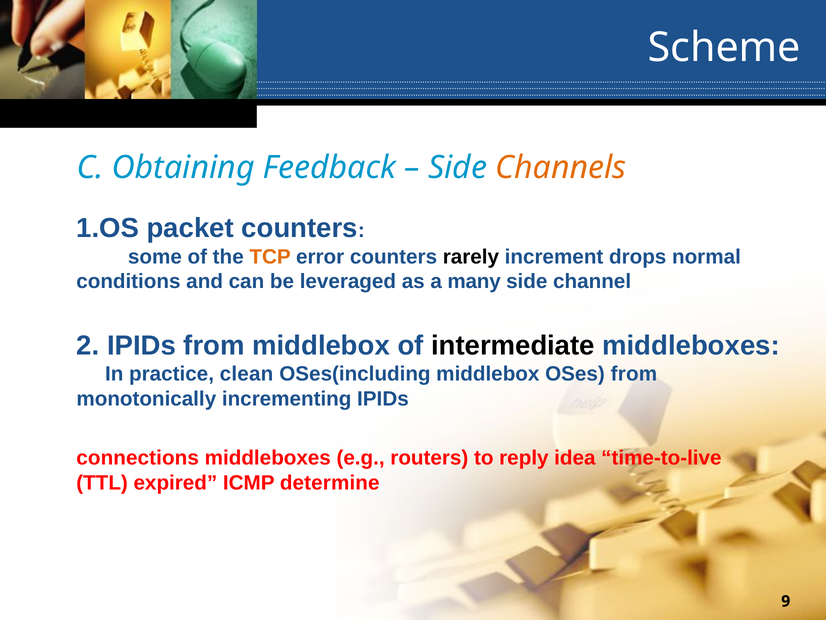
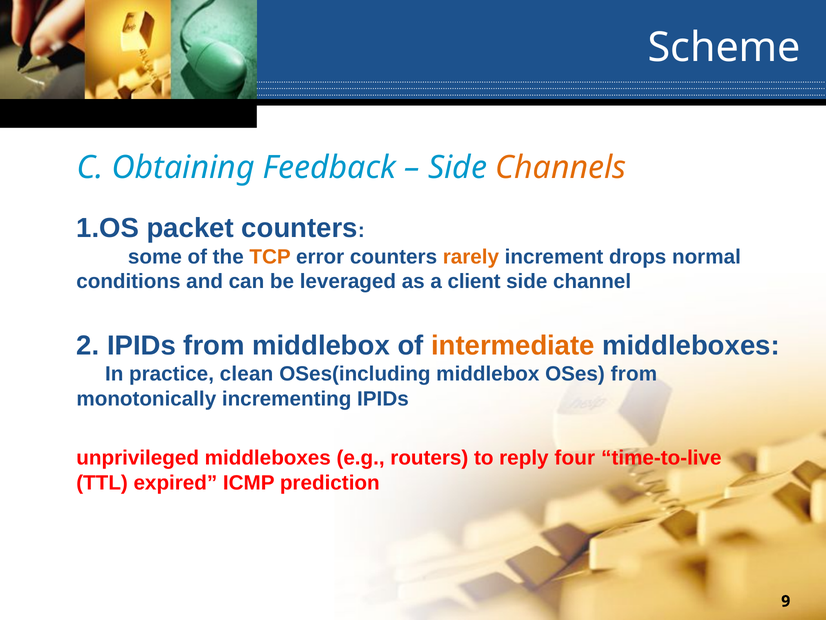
rarely colour: black -> orange (471, 257)
many: many -> client (474, 281)
intermediate colour: black -> orange (513, 345)
connections: connections -> unprivileged (138, 458)
idea: idea -> four (575, 458)
determine: determine -> prediction (330, 482)
